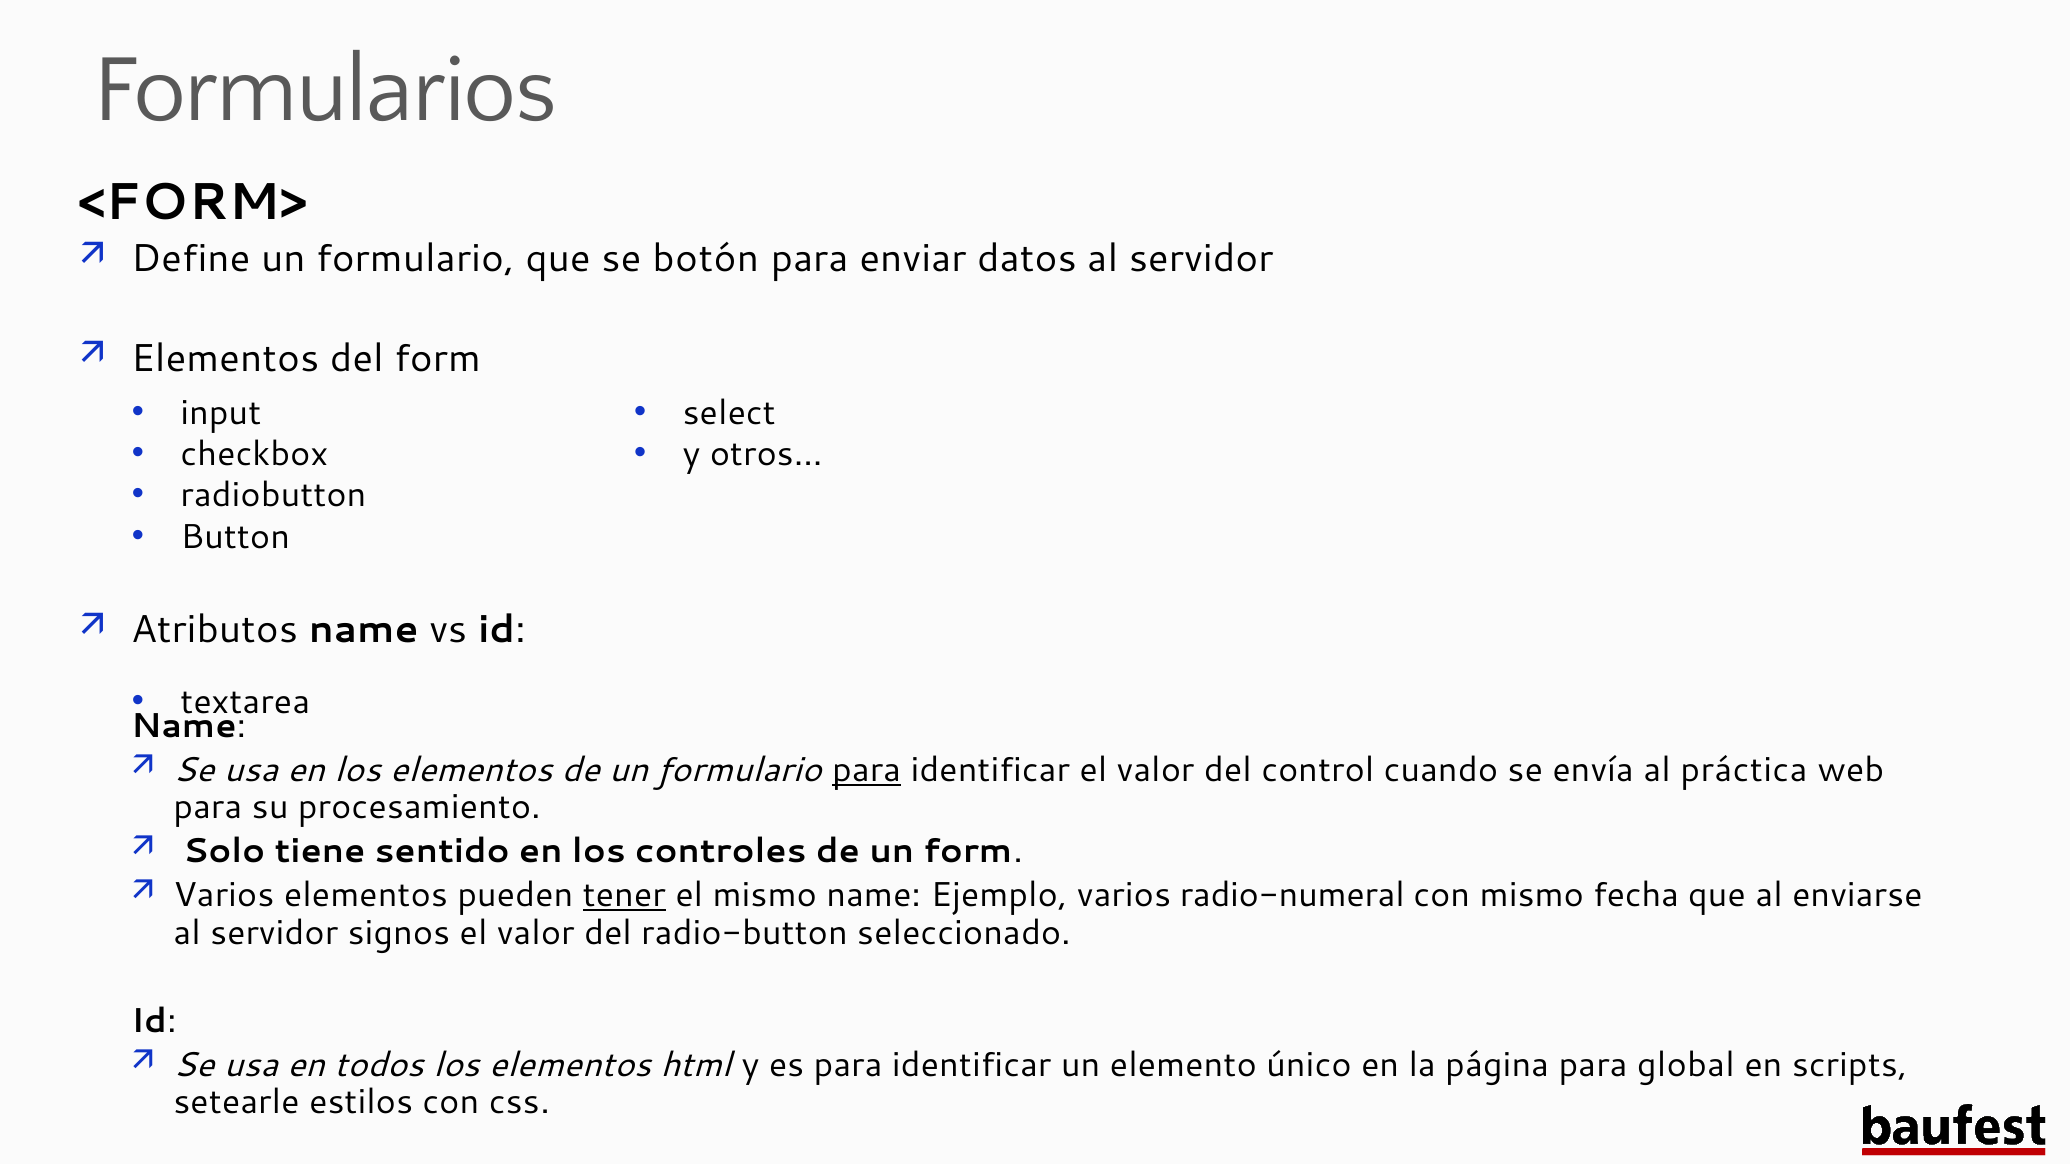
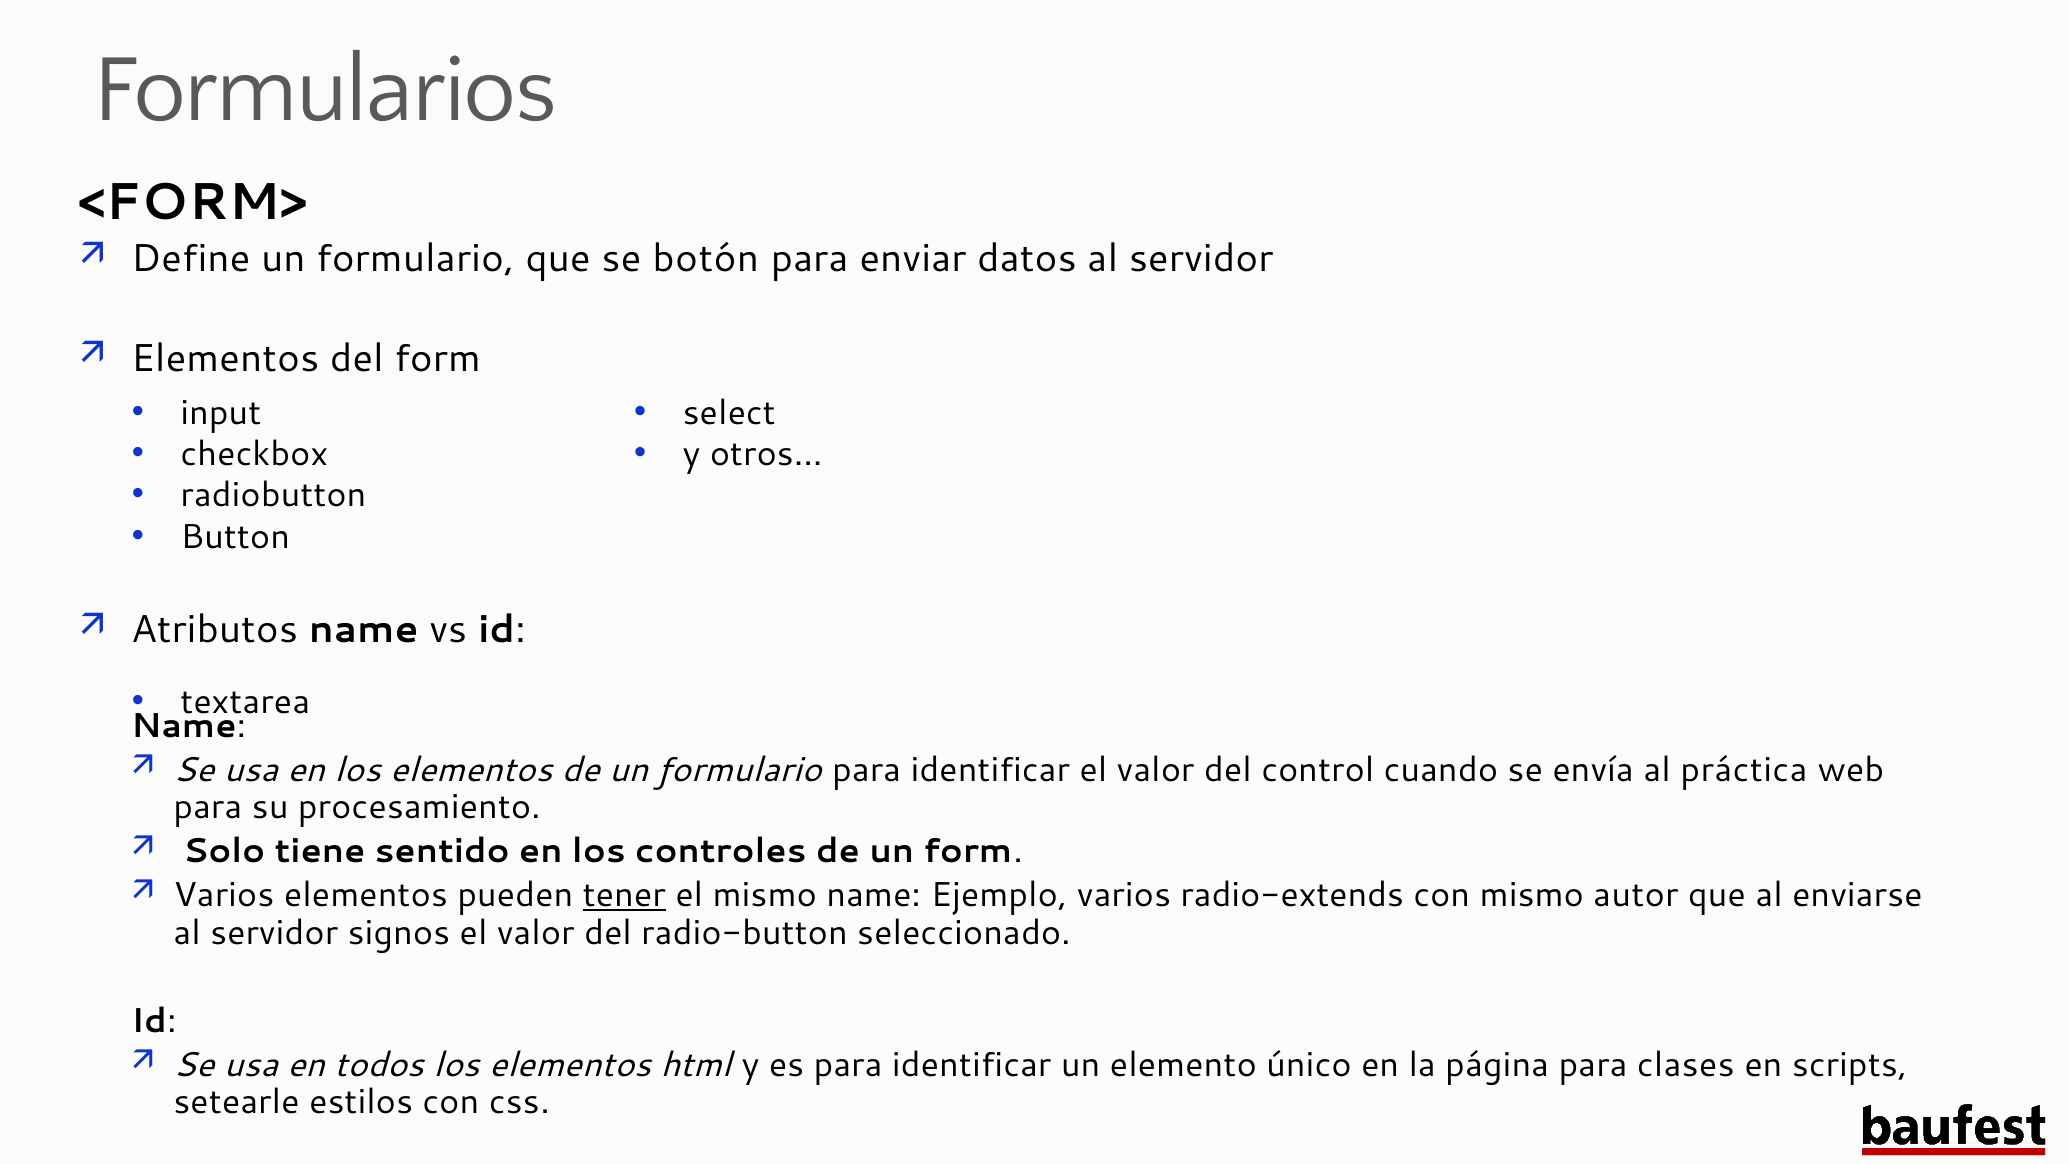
para underline: present -> none (867, 770)
radio-numeral: radio-numeral -> radio-extends (1292, 896)
fecha: fecha -> autor (1636, 896)
global: global -> clases (1686, 1065)
